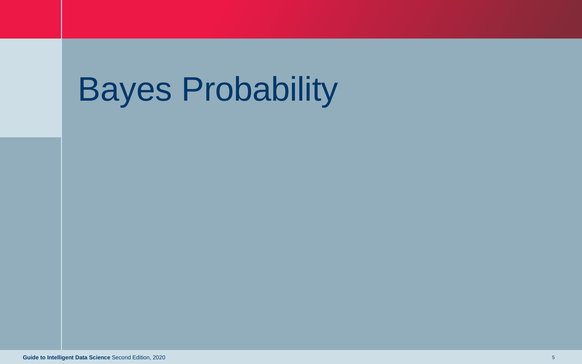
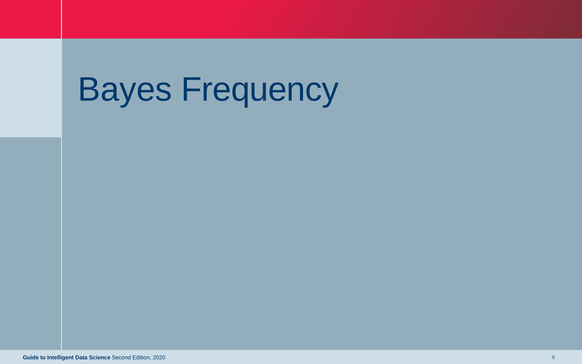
Probability: Probability -> Frequency (260, 89)
